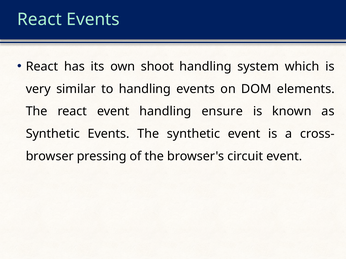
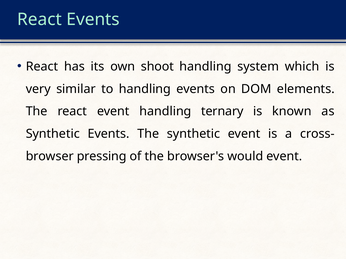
ensure: ensure -> ternary (222, 112)
circuit: circuit -> would (245, 157)
